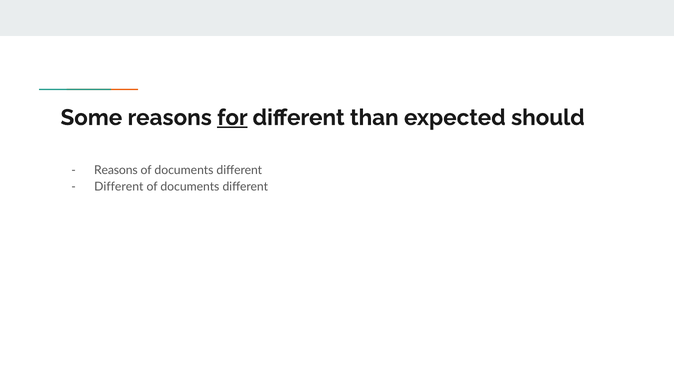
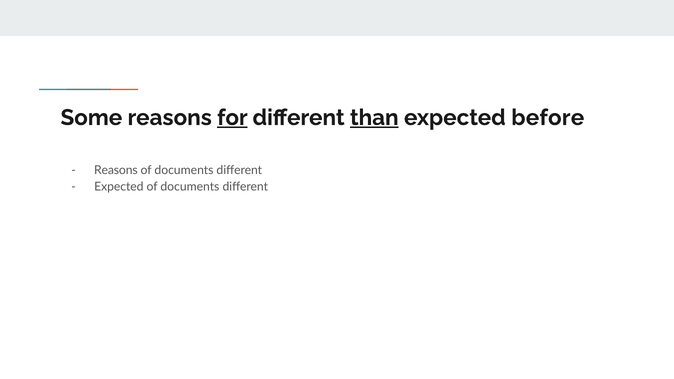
than underline: none -> present (374, 118)
should: should -> before (548, 118)
Different: Different -> Expected (119, 187)
